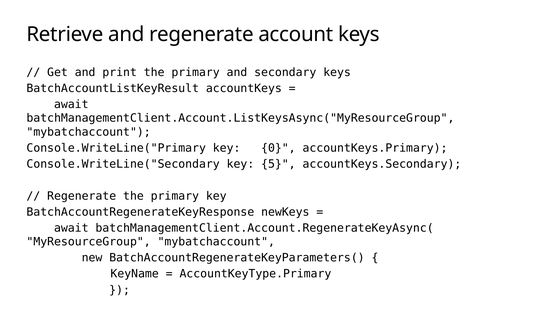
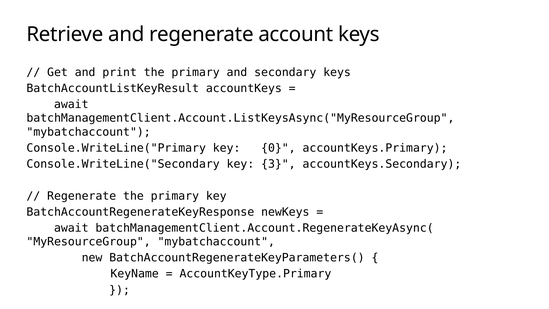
5: 5 -> 3 (278, 164)
